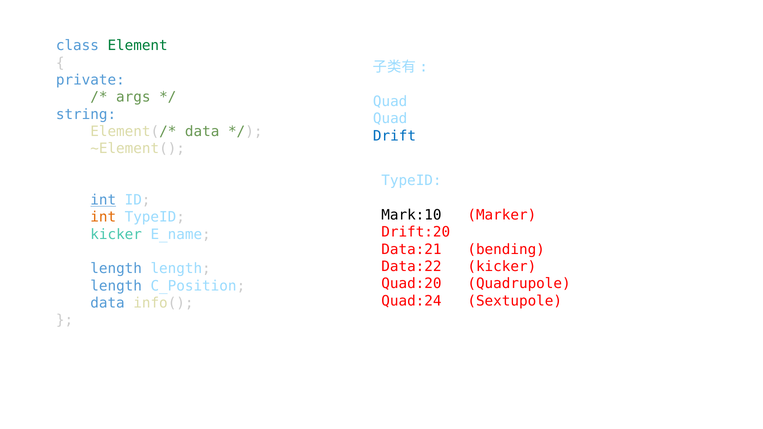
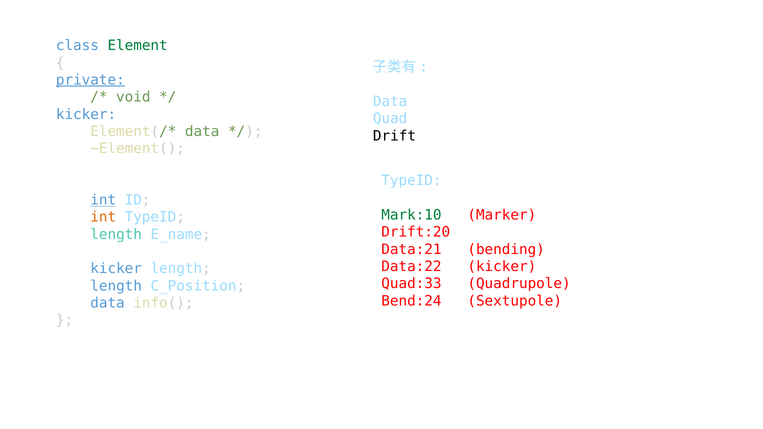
private underline: none -> present (90, 80)
args: args -> void (133, 97)
Quad: Quad -> Data (390, 102)
string: string -> kicker (86, 114)
Drift colour: blue -> black (394, 136)
Mark:10 colour: black -> green (411, 215)
kicker: kicker -> length (116, 235)
length: length -> kicker (116, 269)
Quad:20: Quad:20 -> Quad:33 (411, 284)
Quad:24: Quad:24 -> Bend:24 (411, 301)
